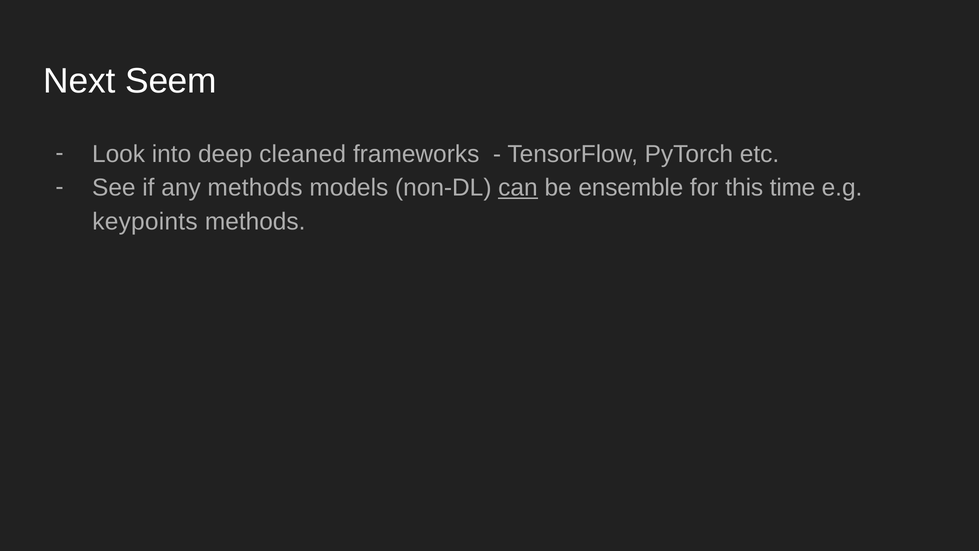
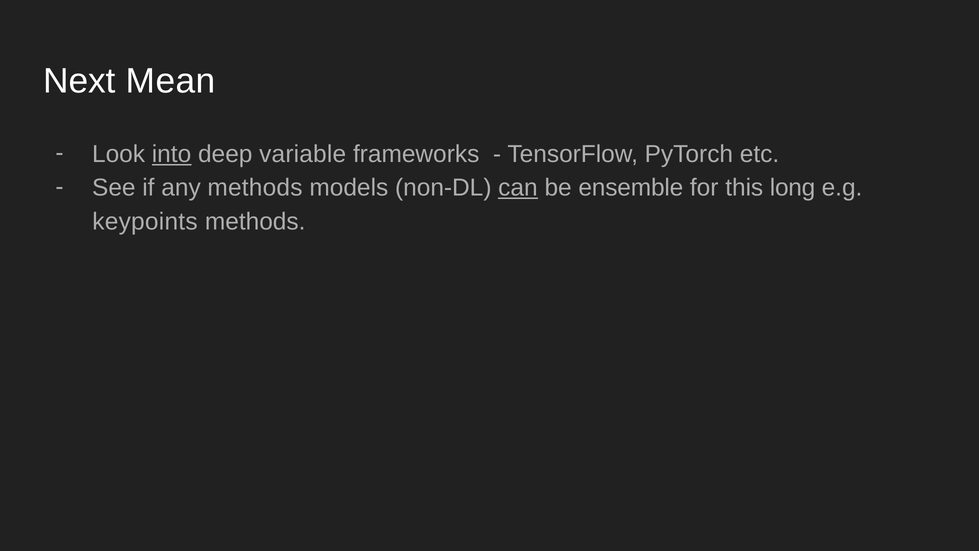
Seem: Seem -> Mean (171, 81)
into underline: none -> present (172, 154)
cleaned: cleaned -> variable (303, 154)
time: time -> long (793, 188)
